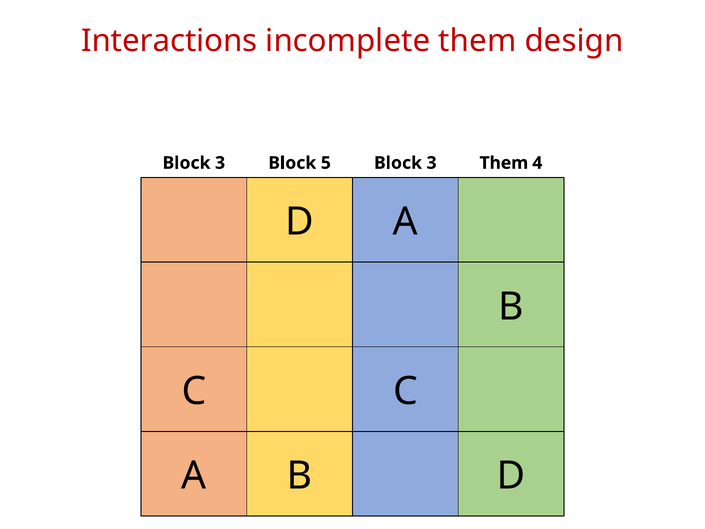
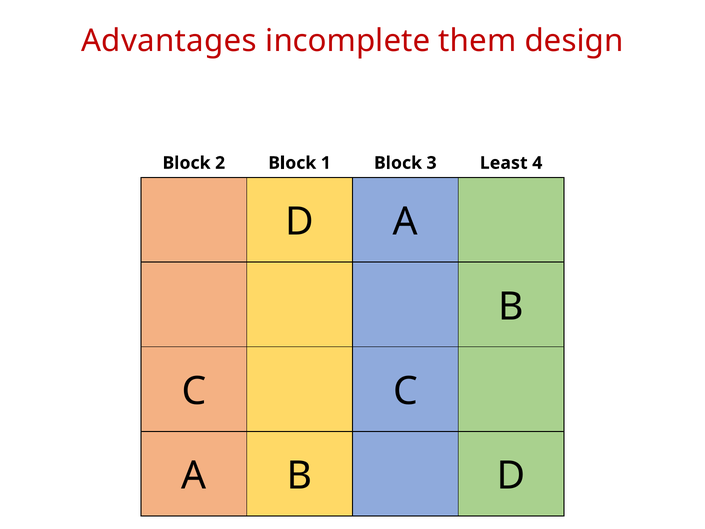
Interactions: Interactions -> Advantages (169, 41)
3: 3 -> 2 (220, 163)
5: 5 -> 1 (326, 163)
3 Them: Them -> Least (504, 163)
